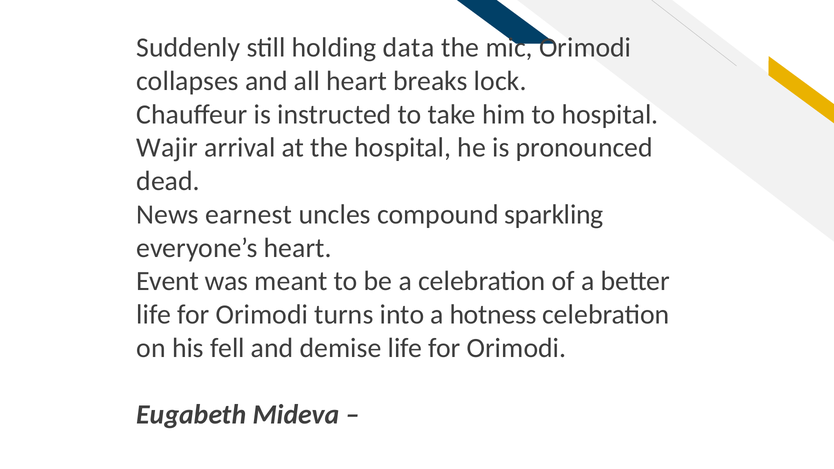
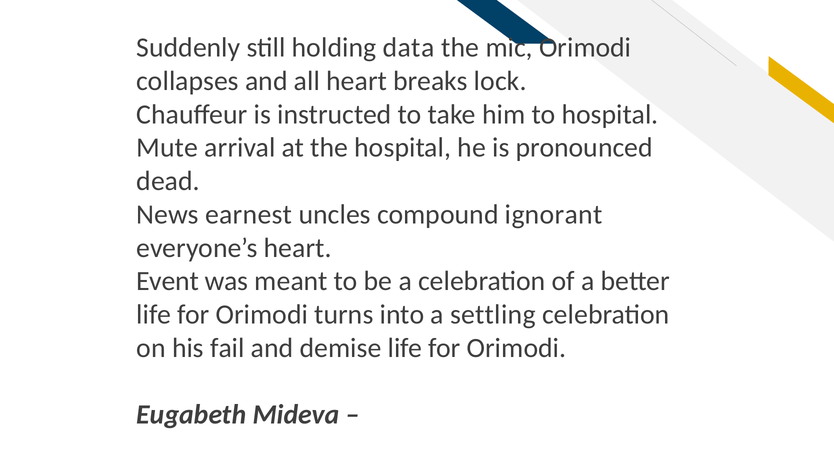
Wajir: Wajir -> Mute (167, 148)
sparkling: sparkling -> ignorant (554, 215)
hotness: hotness -> settling (493, 315)
fell: fell -> fail (227, 348)
